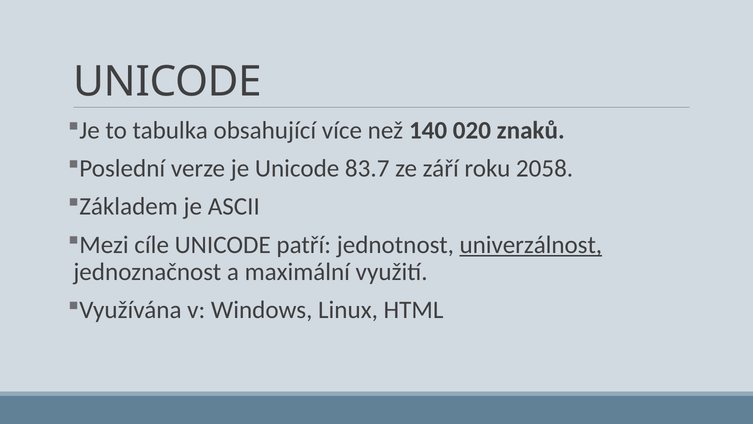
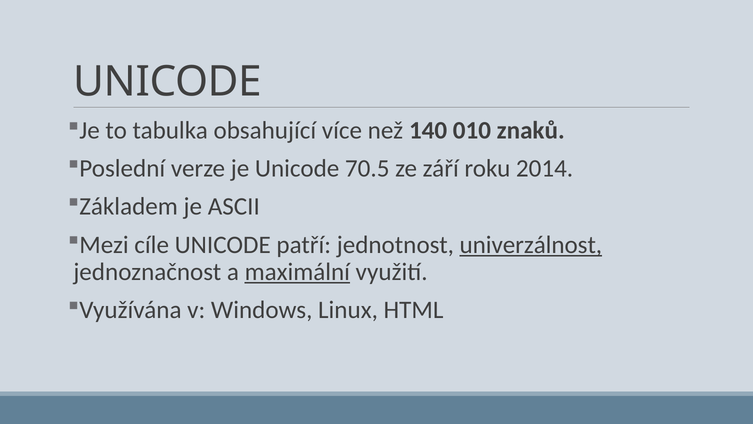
020: 020 -> 010 (472, 130)
83.7: 83.7 -> 70.5 (367, 168)
2058: 2058 -> 2014 (545, 168)
maximální underline: none -> present (297, 272)
